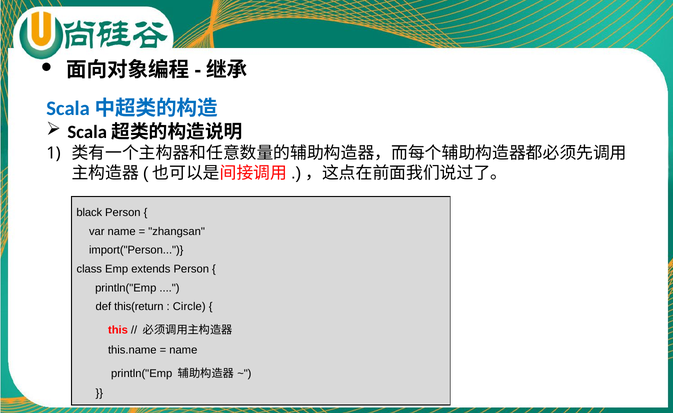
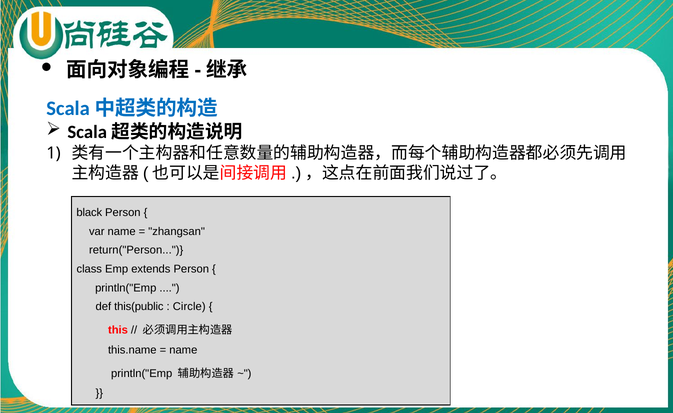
import("Person: import("Person -> return("Person (136, 250)
this(return: this(return -> this(public (139, 307)
